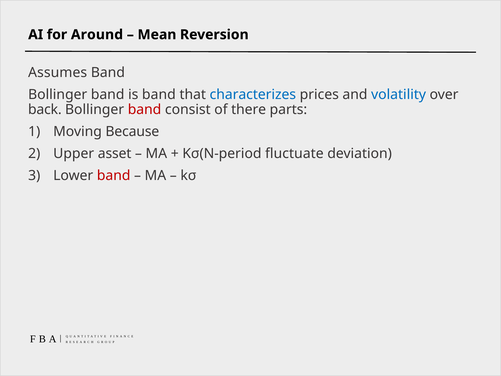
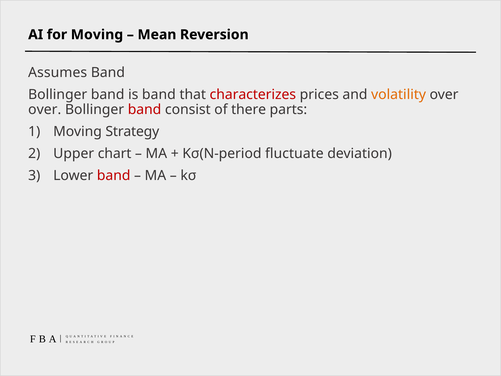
for Around: Around -> Moving (97, 35)
characterizes colour: blue -> red (253, 95)
volatility colour: blue -> orange (399, 95)
back: back -> over (45, 110)
Because: Because -> Strategy (132, 132)
asset: asset -> chart (115, 154)
